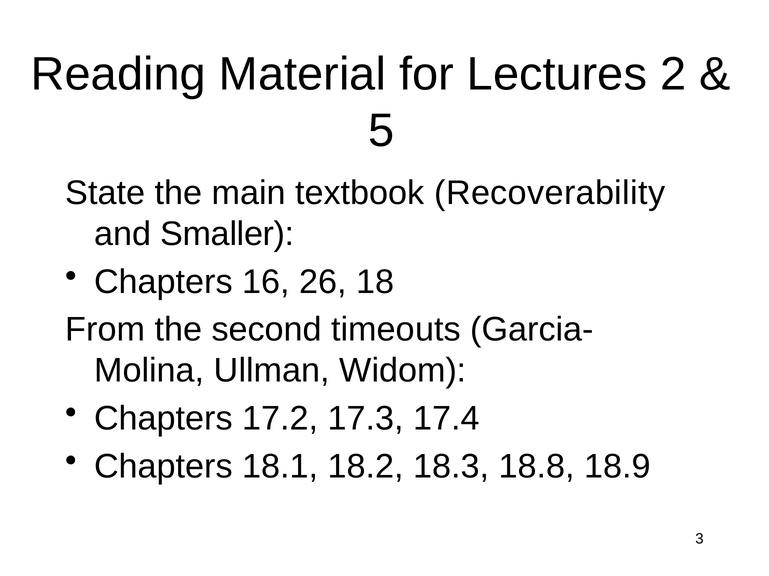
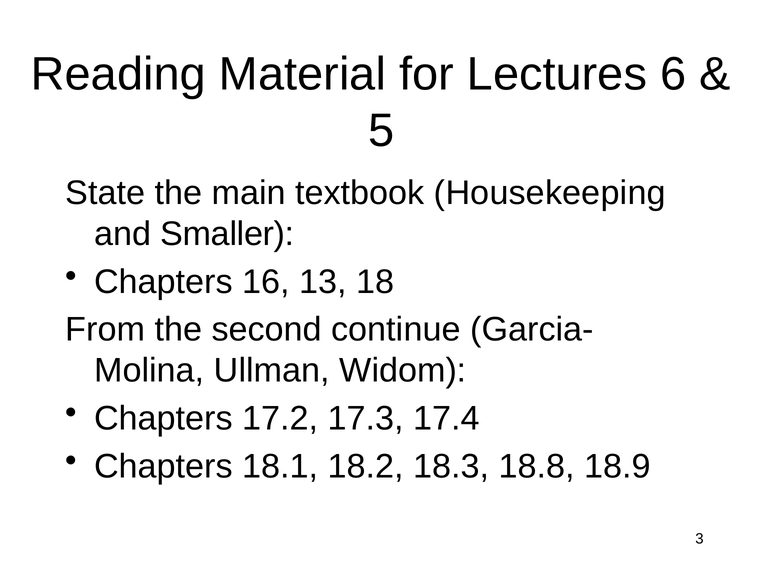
2: 2 -> 6 (673, 74)
Recoverability: Recoverability -> Housekeeping (550, 193)
26: 26 -> 13 (323, 282)
timeouts: timeouts -> continue (396, 330)
